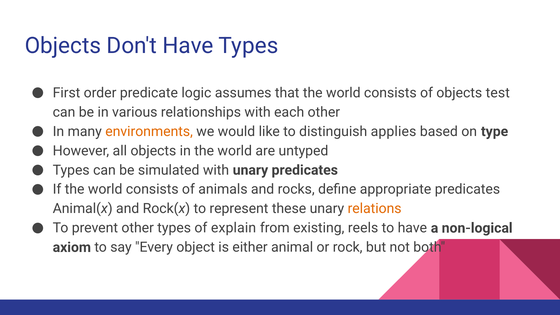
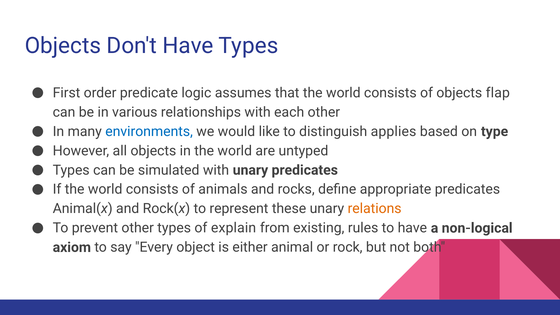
test: test -> flap (498, 93)
environments colour: orange -> blue (149, 131)
reels: reels -> rules (363, 228)
